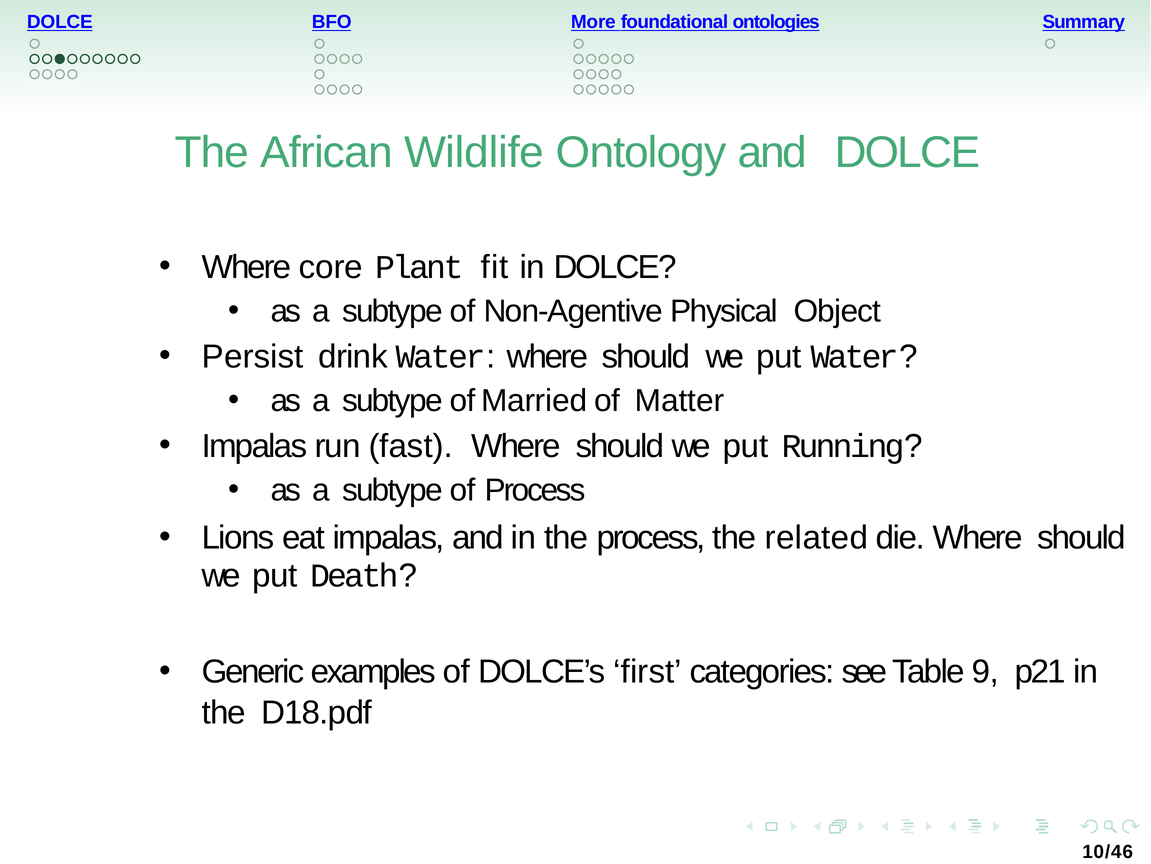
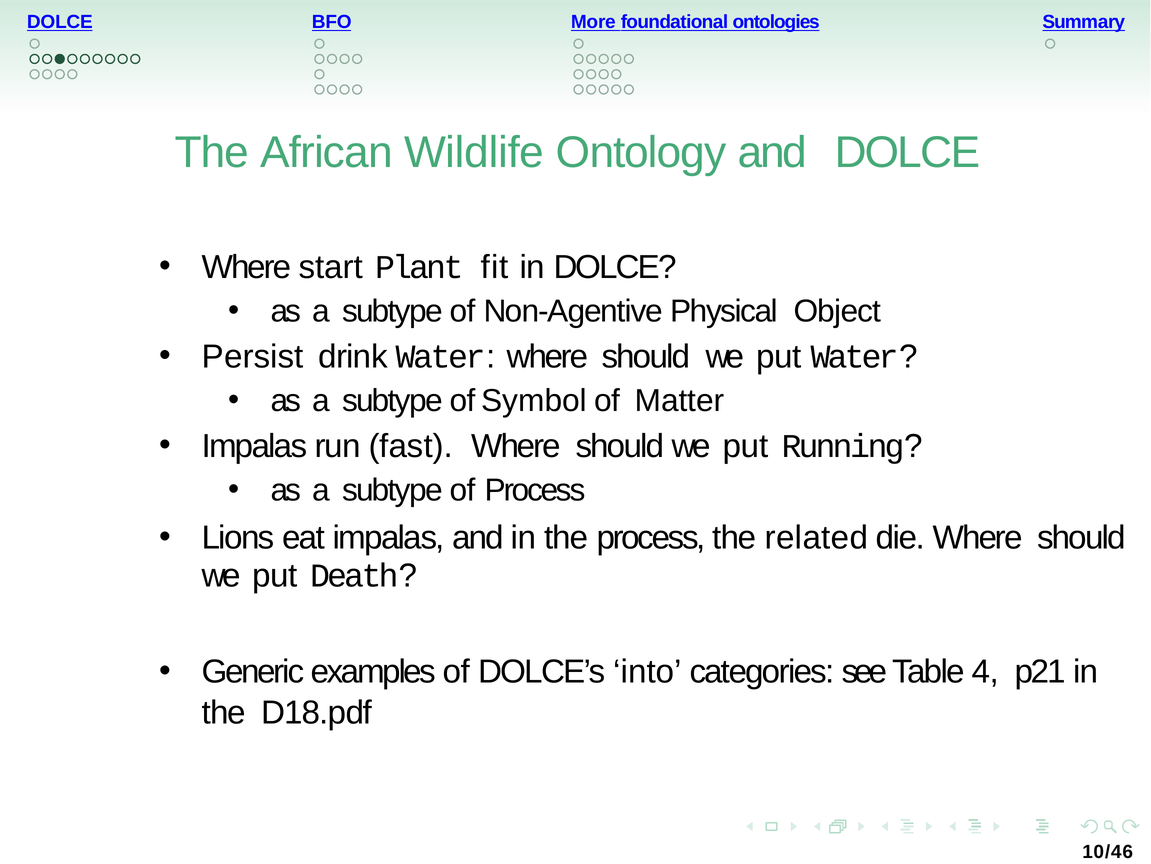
core: core -> start (331, 267)
Married: Married -> Symbol (534, 401)
first: first -> into (648, 672)
9: 9 -> 4 (985, 672)
